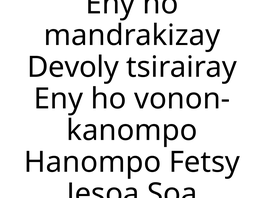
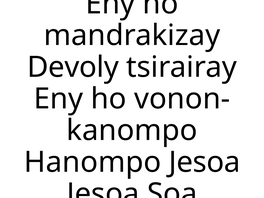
Hanompo Fetsy: Fetsy -> Jesoa (205, 162)
